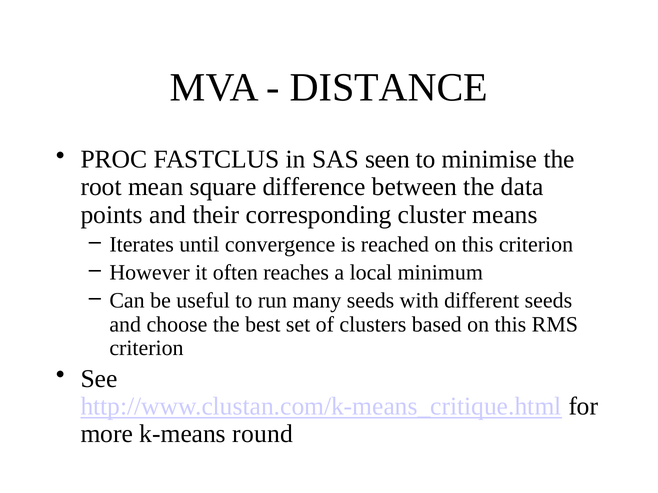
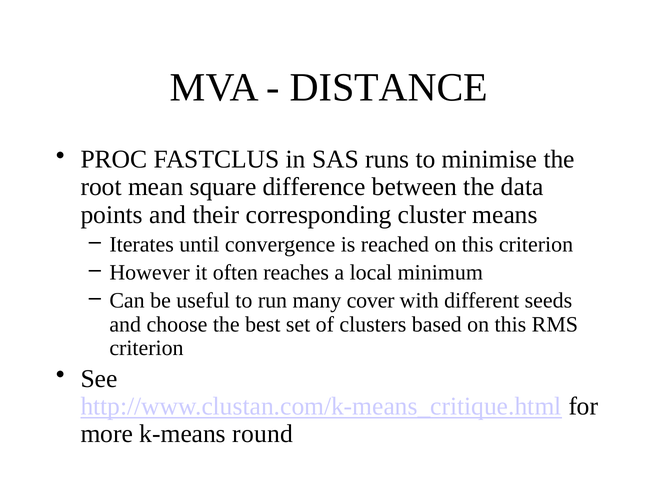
seen: seen -> runs (387, 160)
many seeds: seeds -> cover (371, 301)
